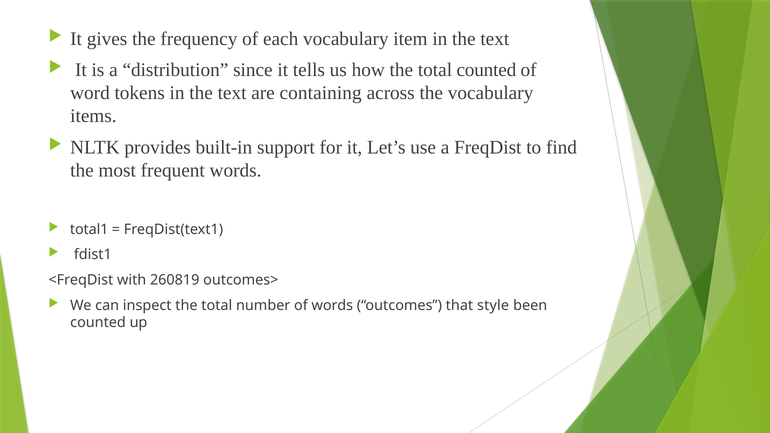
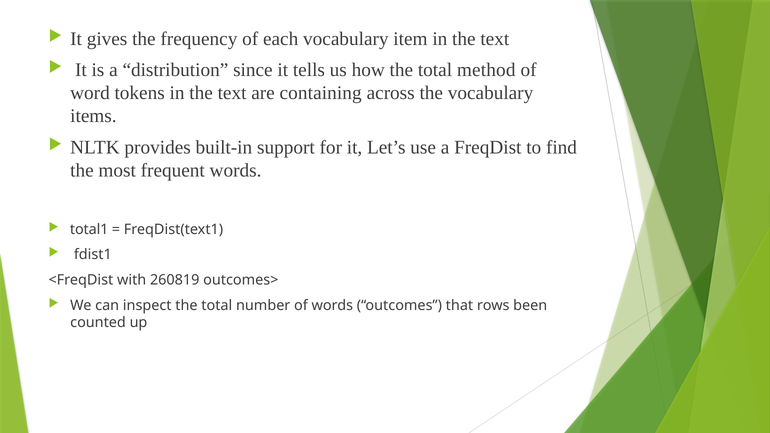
total counted: counted -> method (486, 70)
style: style -> rows (493, 305)
